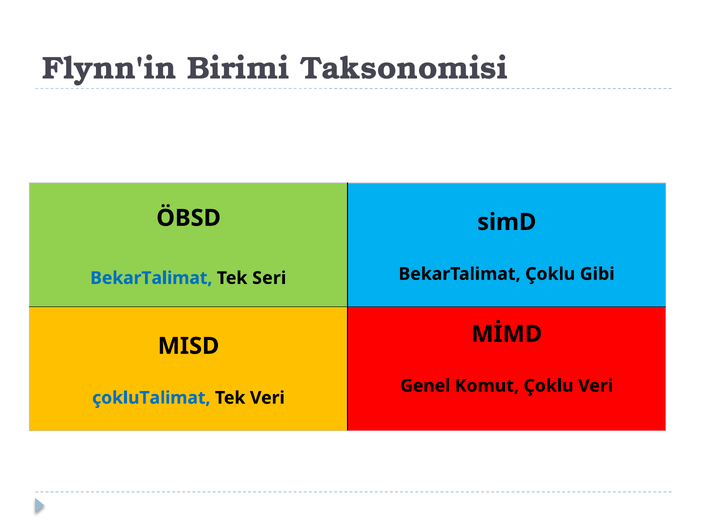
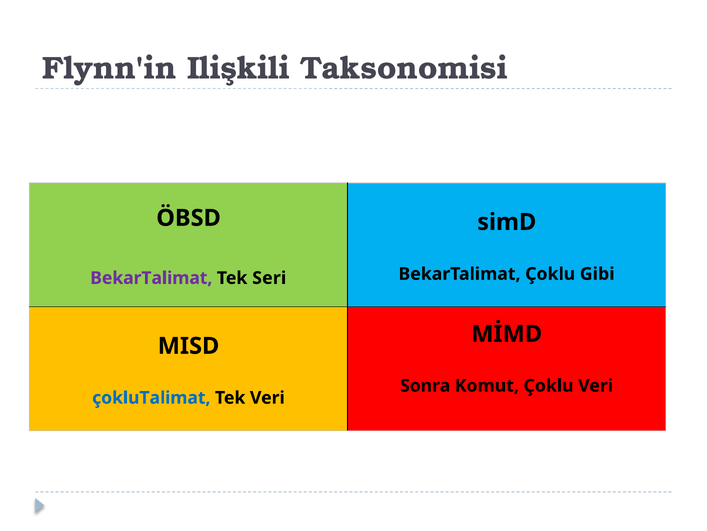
Birimi: Birimi -> Ilişkili (238, 68)
BekarTalimat colour: blue -> purple (151, 278)
Genel: Genel -> Sonra (425, 385)
